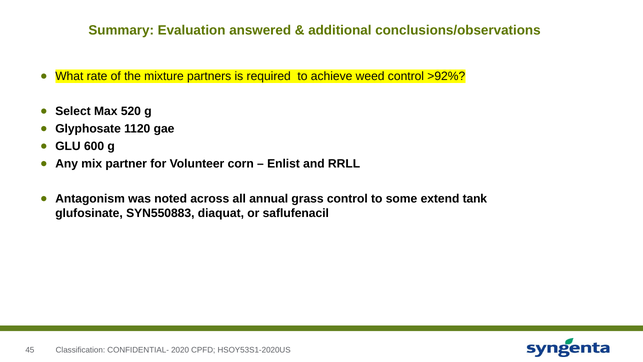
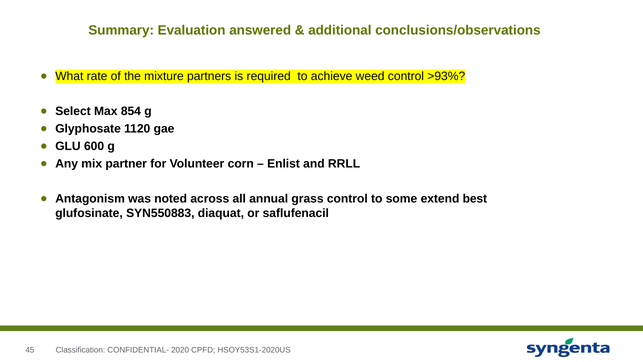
>92%: >92% -> >93% (446, 76)
520: 520 -> 854 (131, 111)
tank: tank -> best (475, 199)
